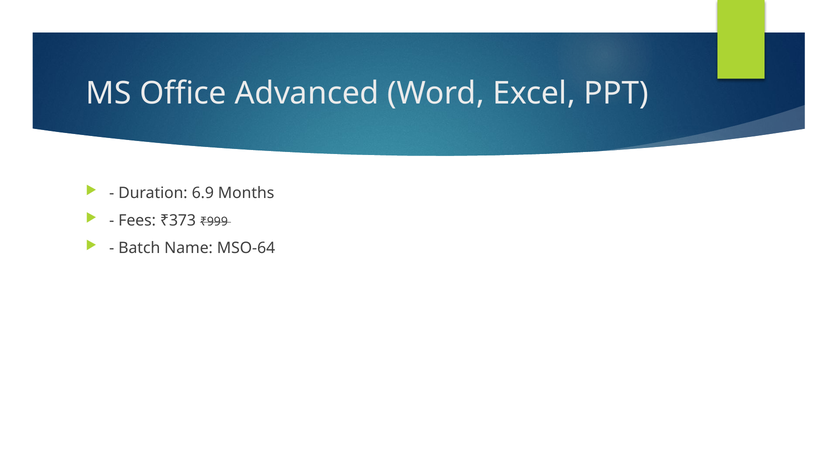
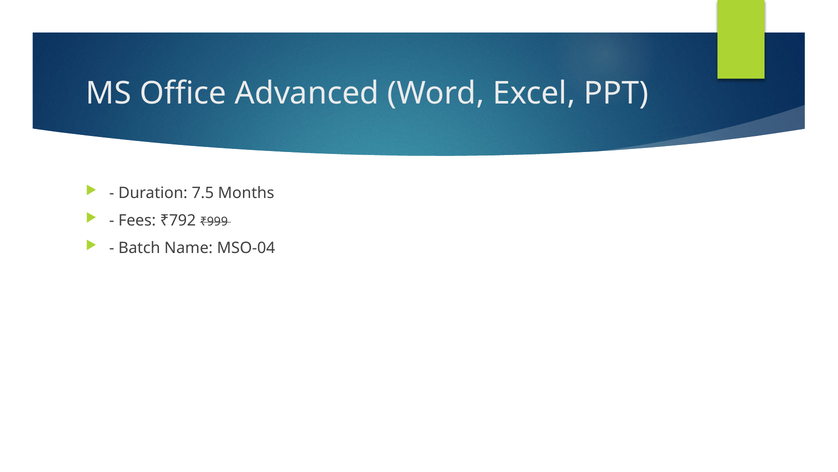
6.9: 6.9 -> 7.5 (203, 193)
₹373: ₹373 -> ₹792 (178, 220)
MSO-64: MSO-64 -> MSO-04 (246, 248)
